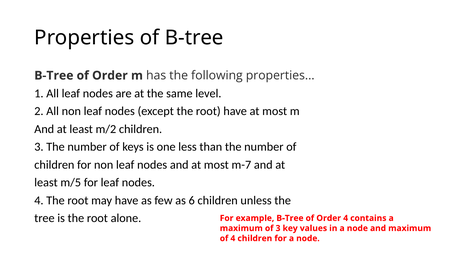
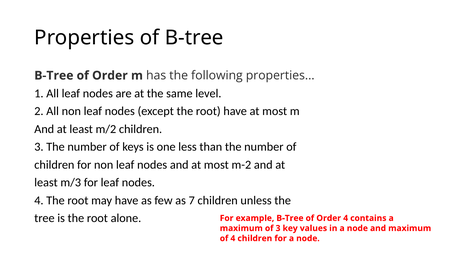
m-7: m-7 -> m-2 (241, 165)
m/5: m/5 -> m/3 (71, 183)
6: 6 -> 7 (192, 200)
